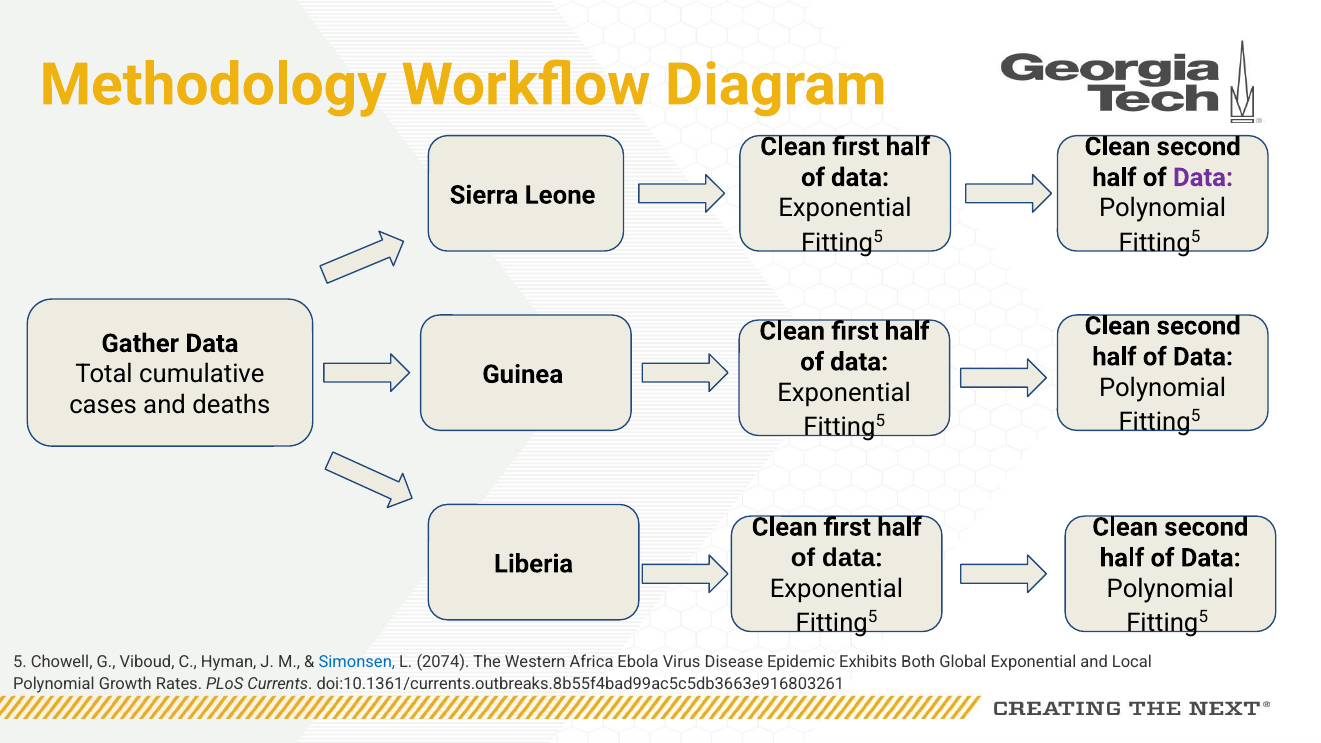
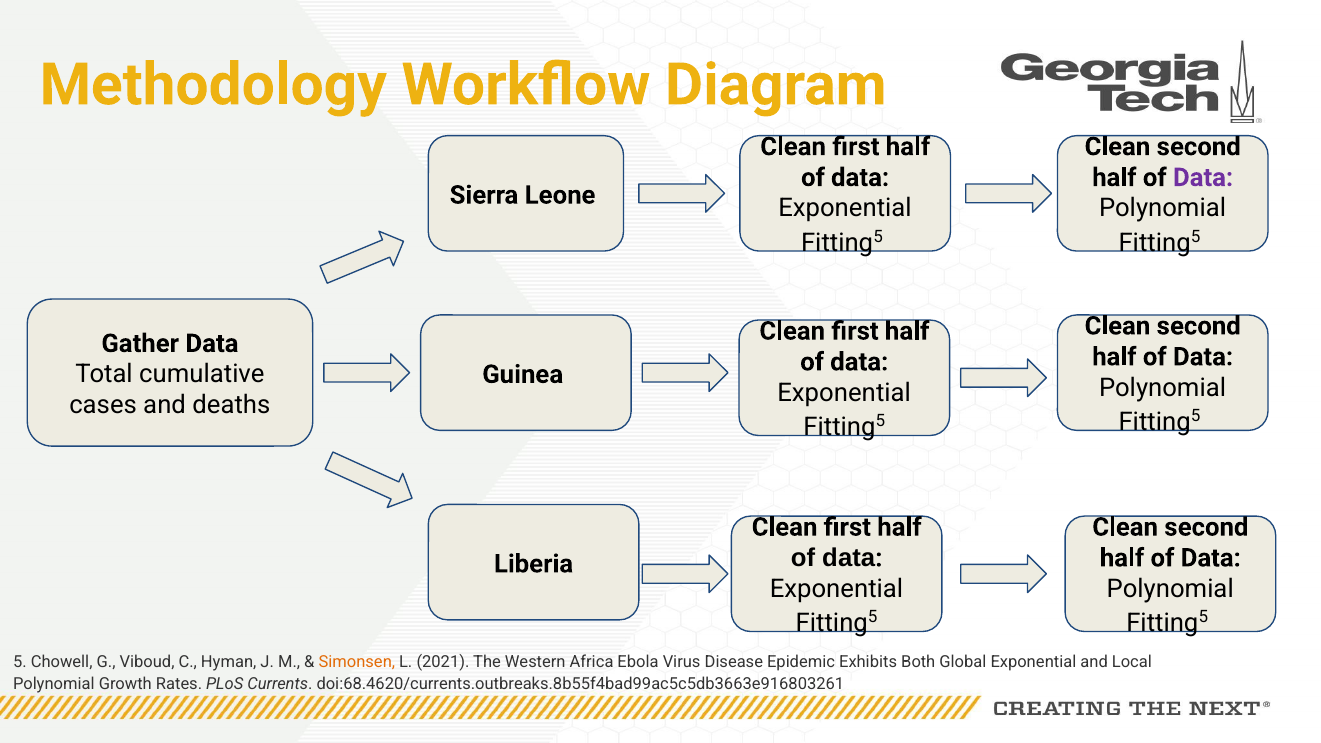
Simonsen colour: blue -> orange (357, 662)
2074: 2074 -> 2021 (443, 662)
doi:10.1361/currents.outbreaks.8b55f4bad99ac5c5db3663e916803261: doi:10.1361/currents.outbreaks.8b55f4bad99ac5c5db3663e916803261 -> doi:68.4620/currents.outbreaks.8b55f4bad99ac5c5db3663e916803261 (580, 685)
